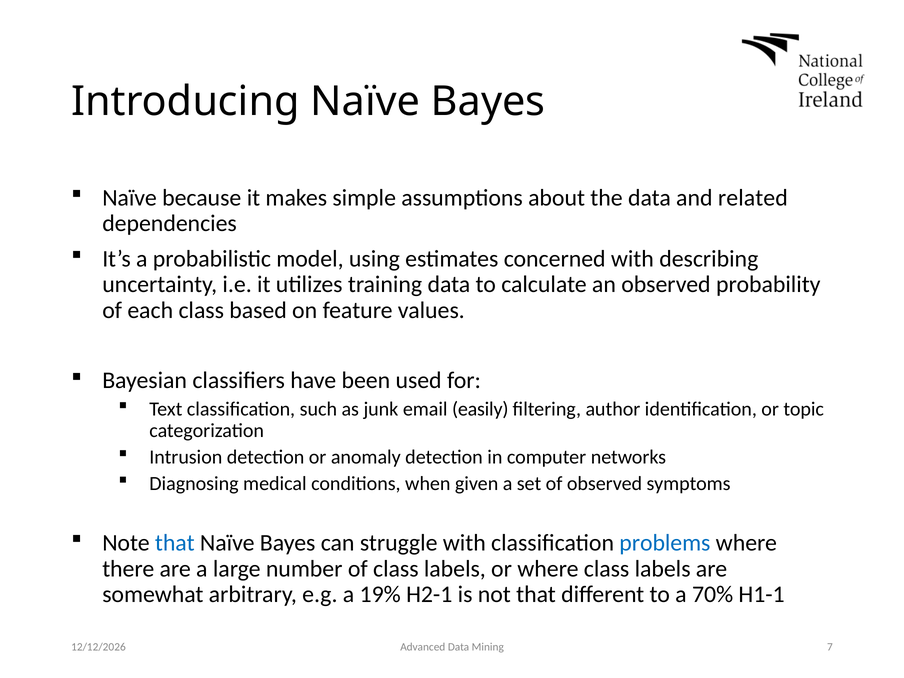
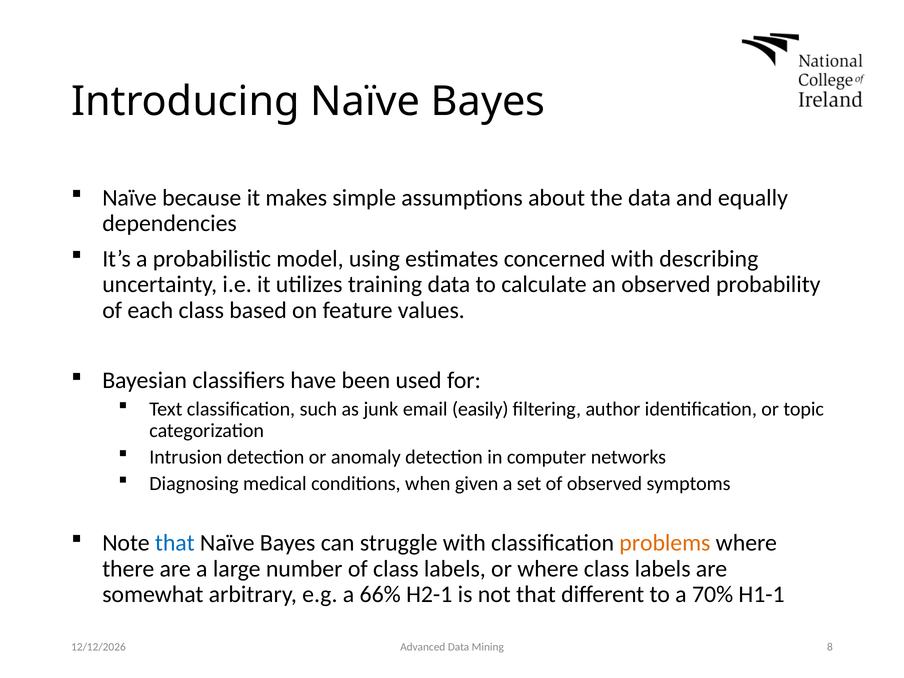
related: related -> equally (753, 198)
problems colour: blue -> orange (665, 543)
19%: 19% -> 66% (380, 595)
7: 7 -> 8 (830, 647)
